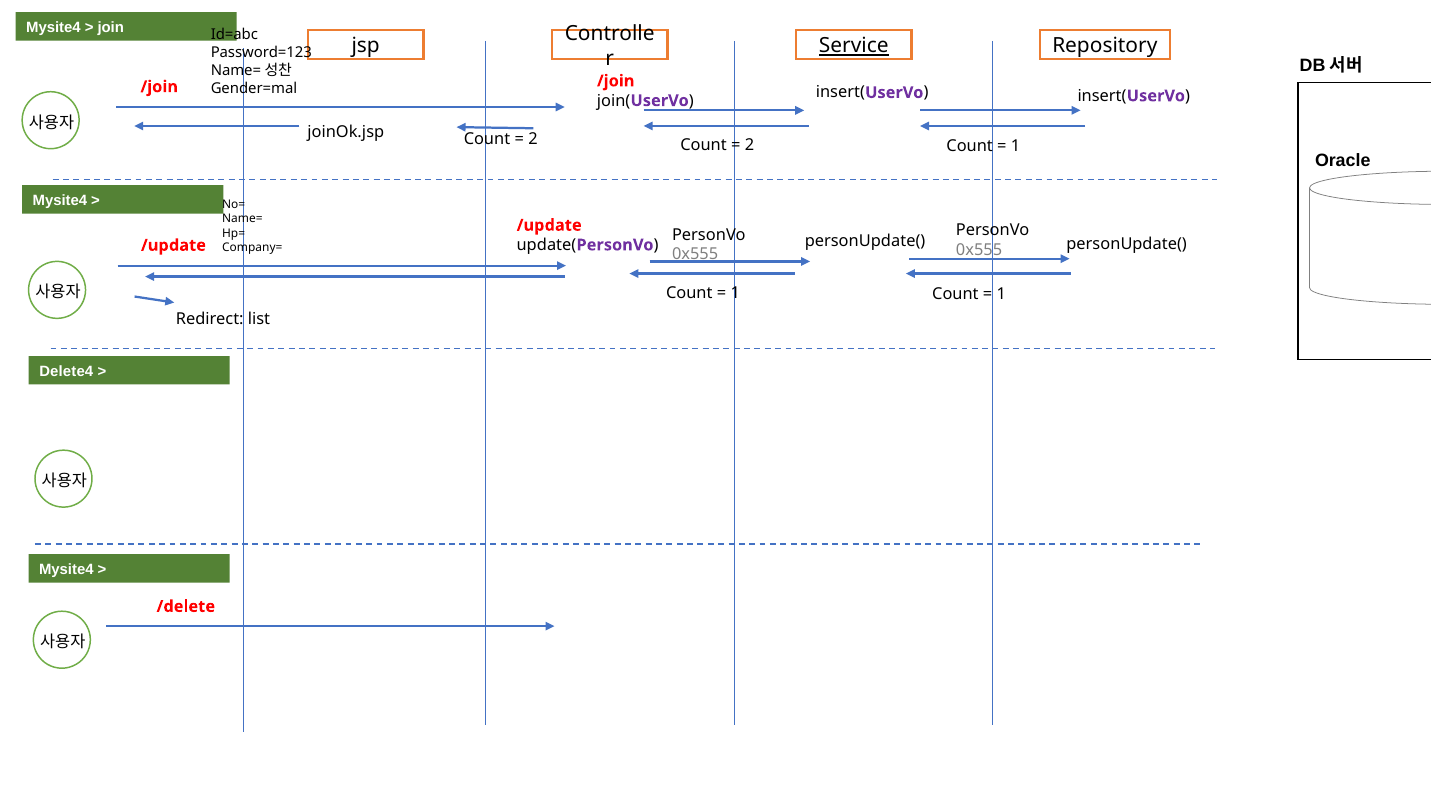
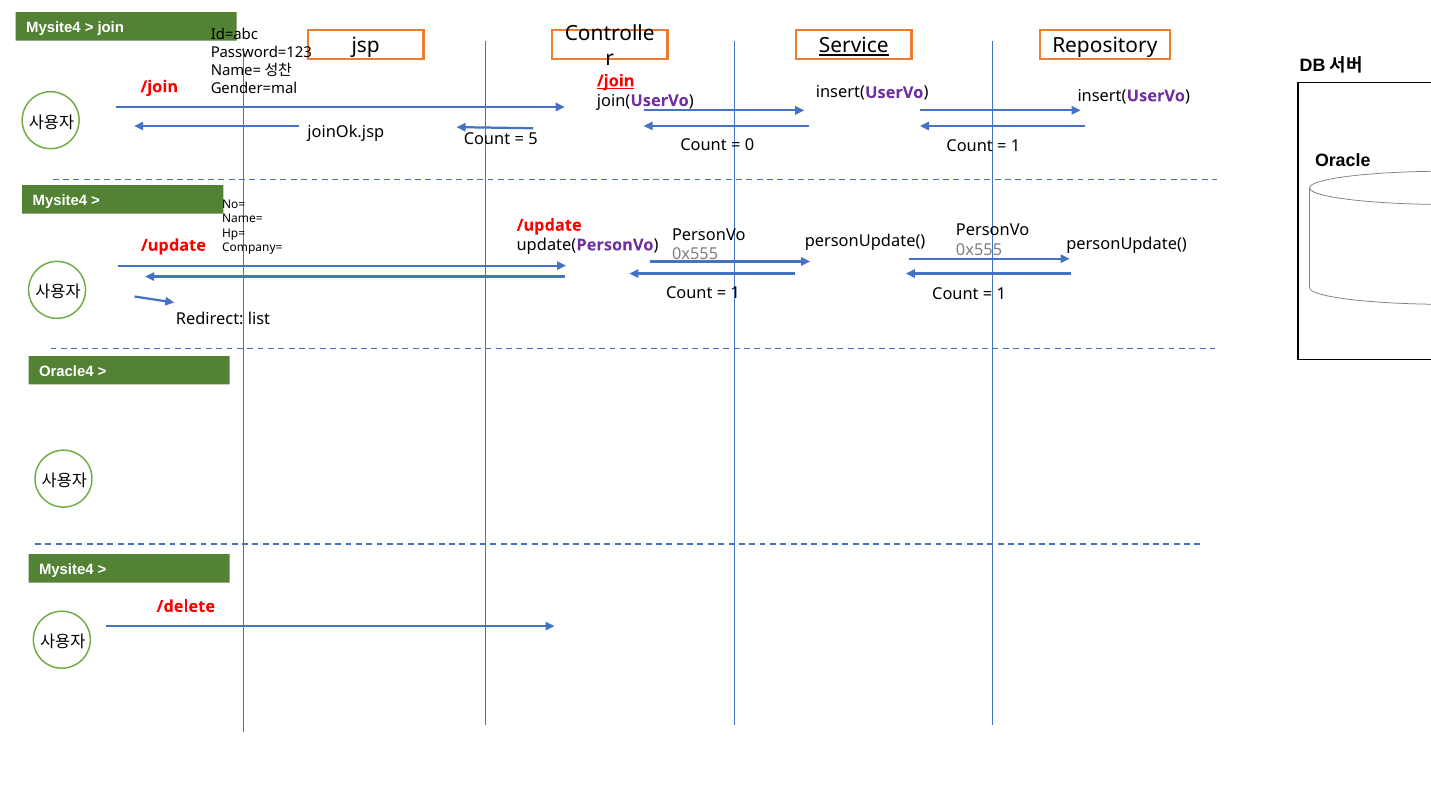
/join underline: none -> present (616, 81)
2: 2 -> 5 (533, 139)
2: 2 -> 0 (750, 145)
Delete4: Delete4 -> Oracle4 (66, 371)
